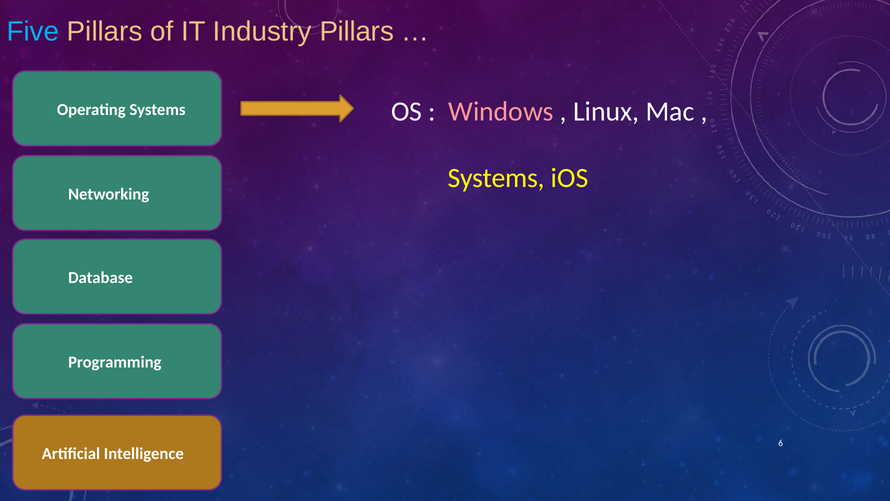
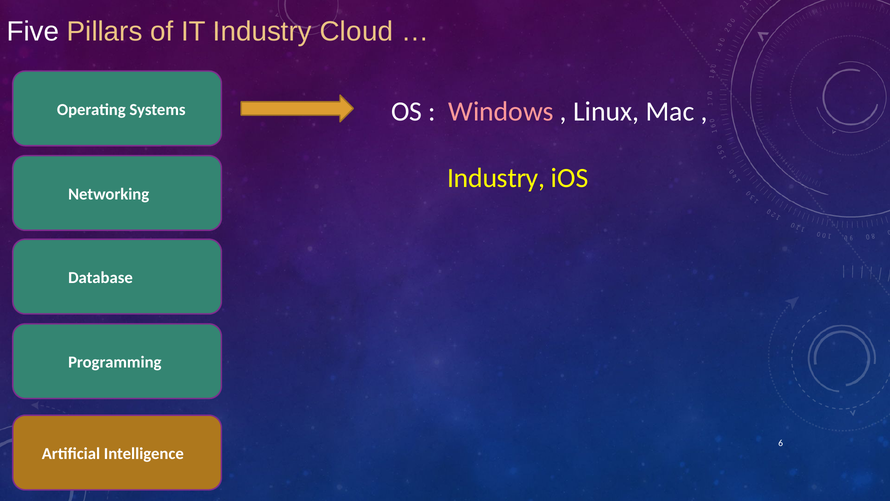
Five colour: light blue -> white (33, 32)
Industry Pillars: Pillars -> Cloud (356, 32)
Systems: Systems -> Industry (496, 178)
